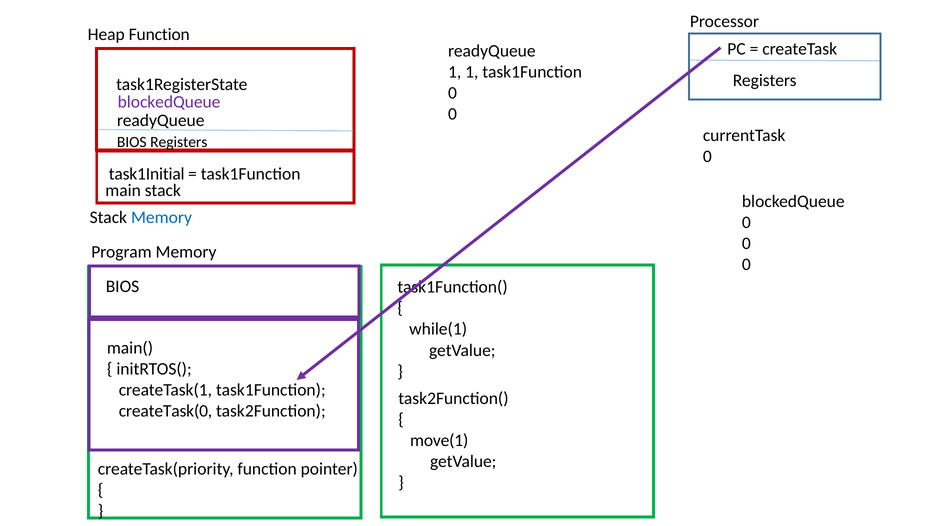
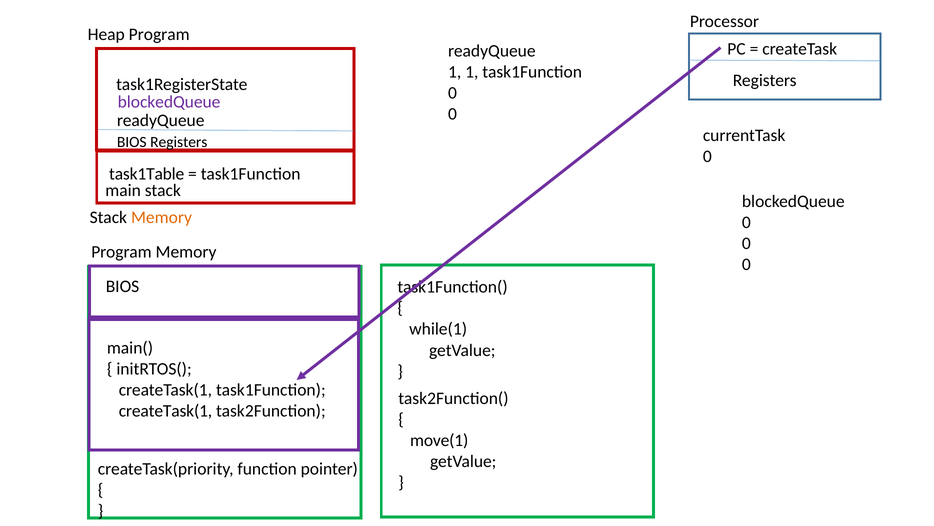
Heap Function: Function -> Program (159, 34)
task1Initial: task1Initial -> task1Table (147, 174)
Memory colour: blue -> orange (162, 217)
createTask(0: createTask(0 -> createTask(1 (165, 411)
